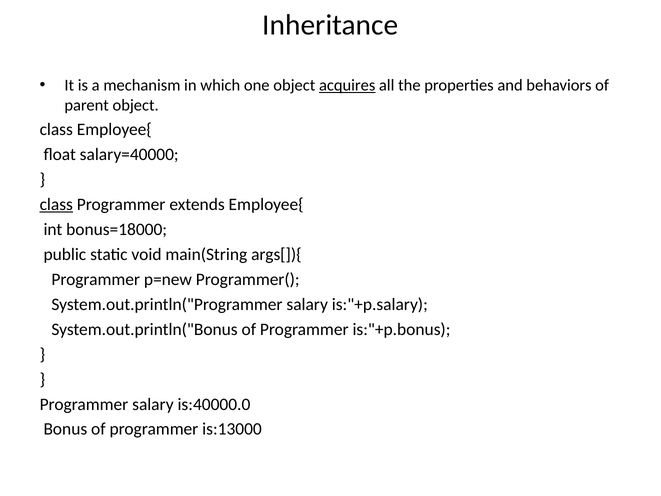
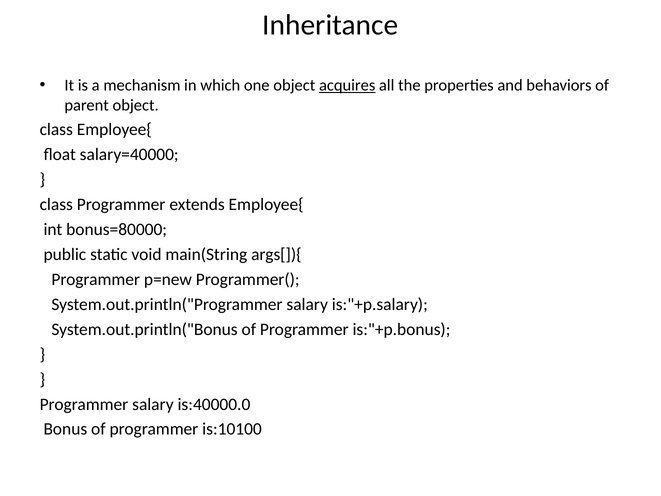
class underline: present -> none (56, 204)
bonus=18000: bonus=18000 -> bonus=80000 (117, 229)
is:13000: is:13000 -> is:10100 (232, 429)
